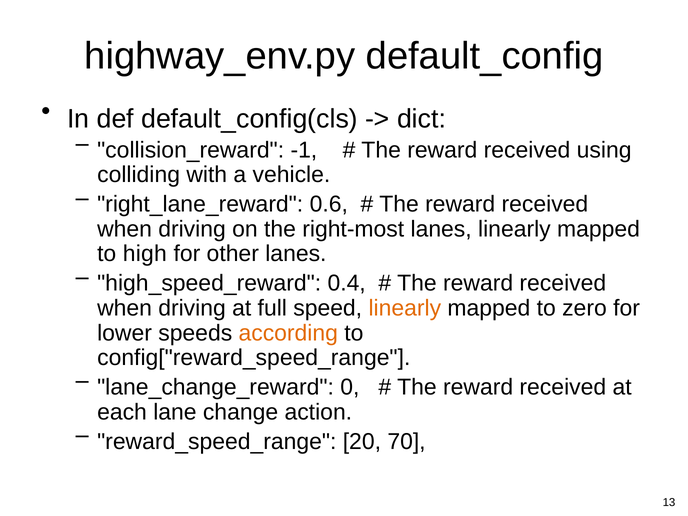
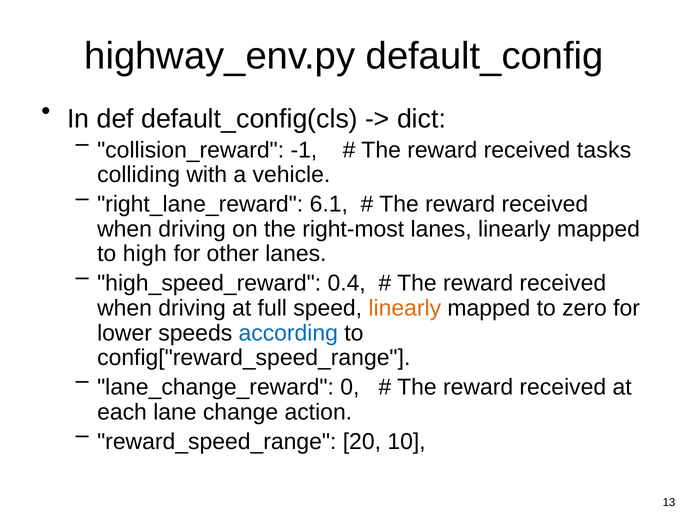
using: using -> tasks (604, 150)
0.6: 0.6 -> 6.1 (329, 204)
according colour: orange -> blue (288, 333)
70: 70 -> 10 (406, 442)
